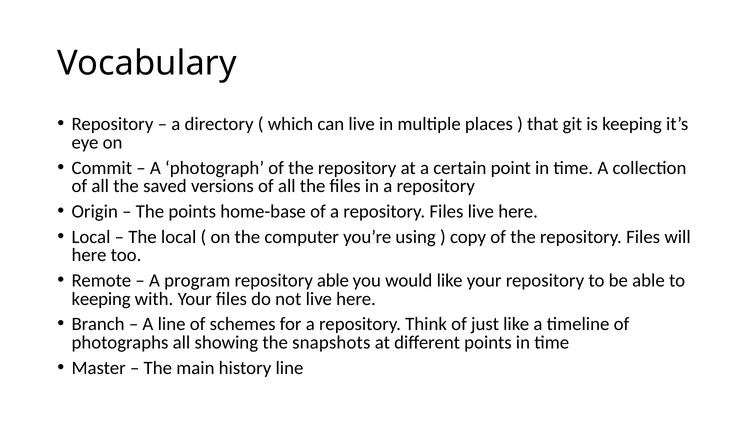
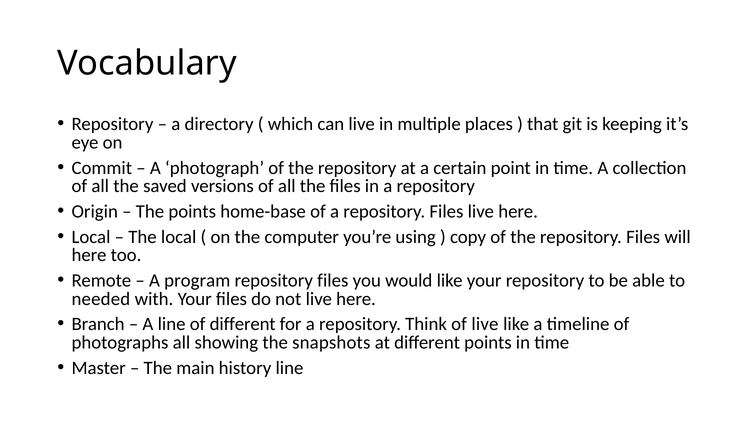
able: able -> files (333, 280)
keeping: keeping -> needed (101, 299)
of schemes: schemes -> different (243, 324)
of just: just -> live (485, 324)
